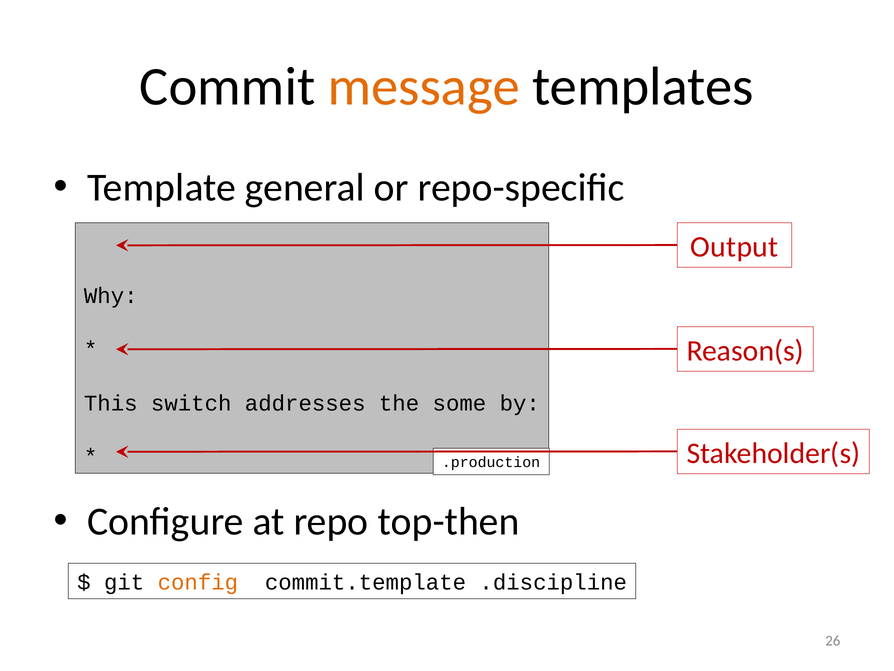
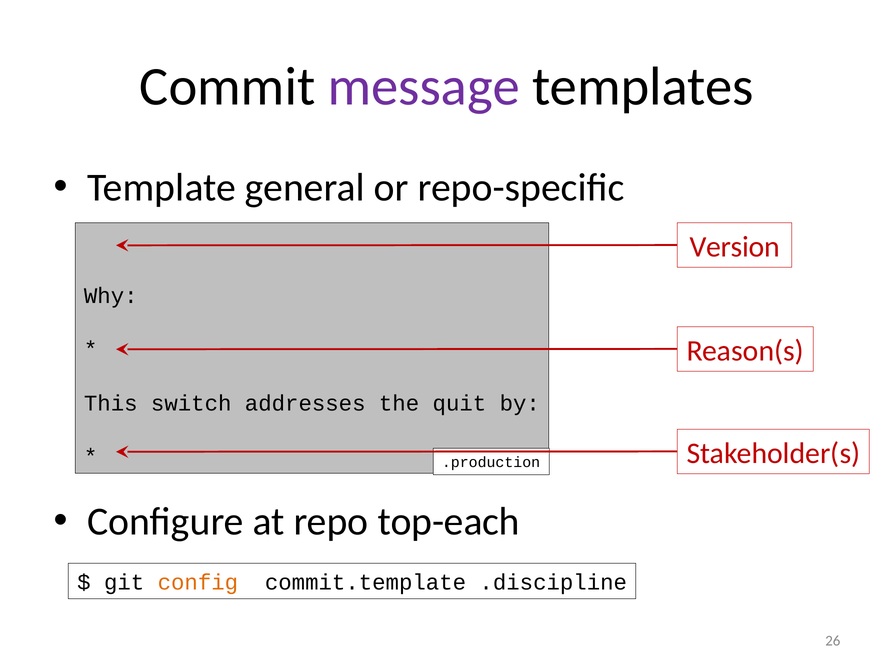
message colour: orange -> purple (424, 87)
Output: Output -> Version (735, 247)
some: some -> quit (459, 403)
top-then: top-then -> top-each (449, 521)
